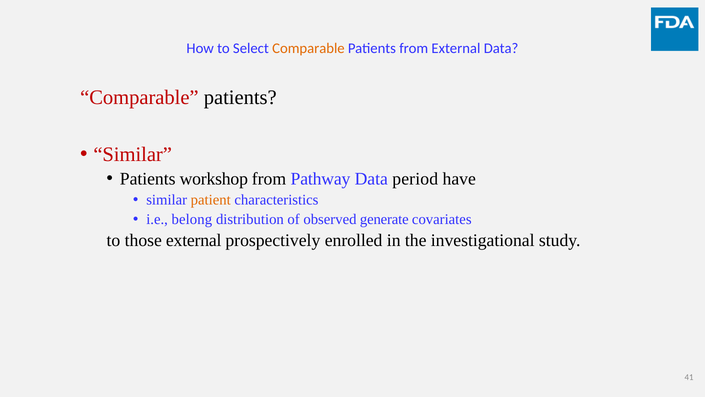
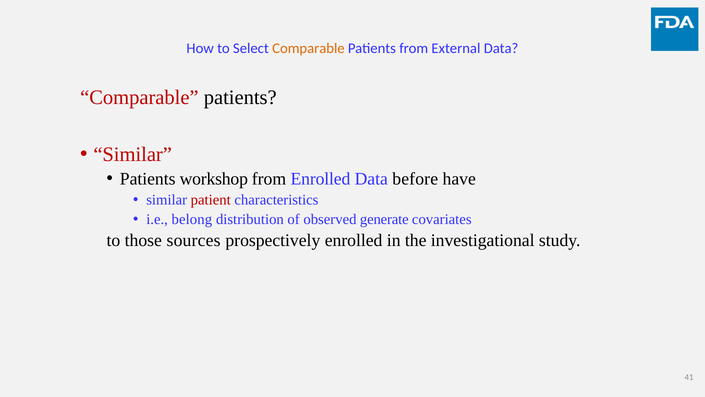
from Pathway: Pathway -> Enrolled (320, 179)
period: period -> before (415, 179)
patient colour: orange -> red (211, 200)
those external: external -> sources (194, 240)
